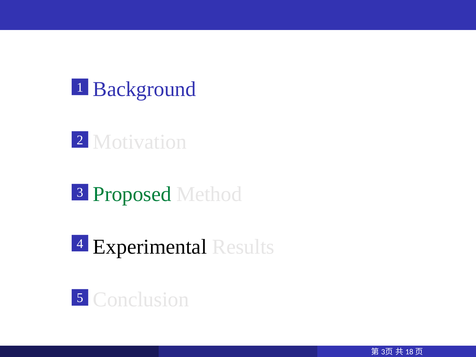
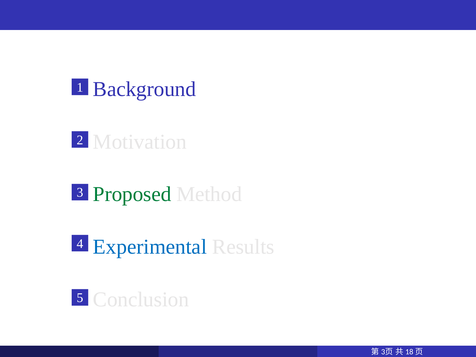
Experimental colour: black -> blue (150, 247)
